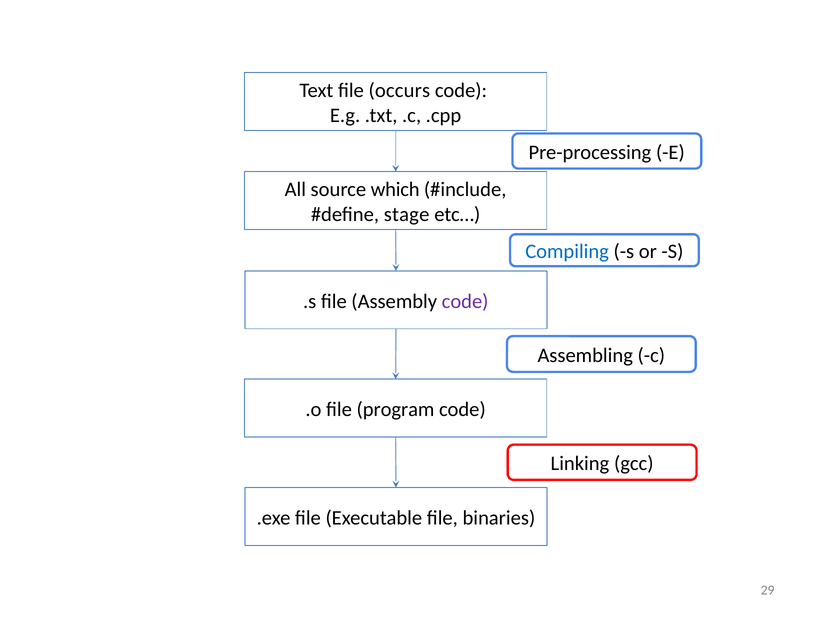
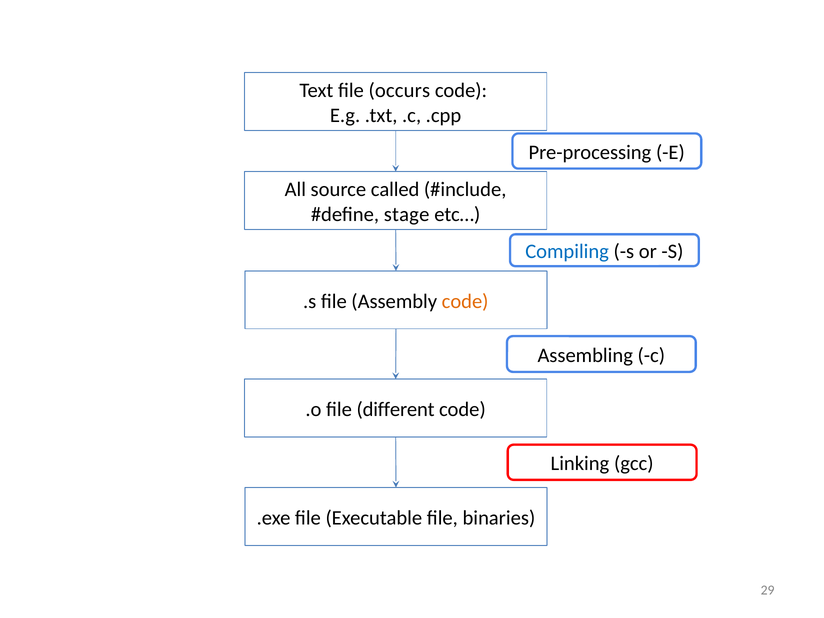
which: which -> called (395, 190)
code colour: purple -> orange (465, 301)
program: program -> different (396, 410)
